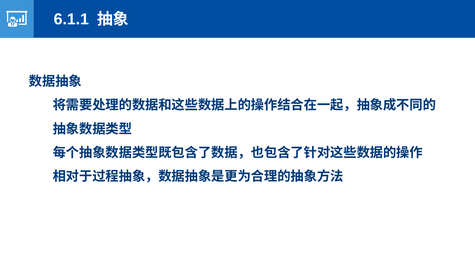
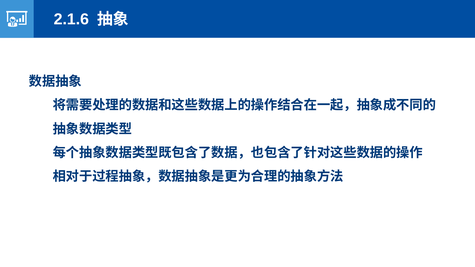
6.1.1: 6.1.1 -> 2.1.6 (71, 19)
